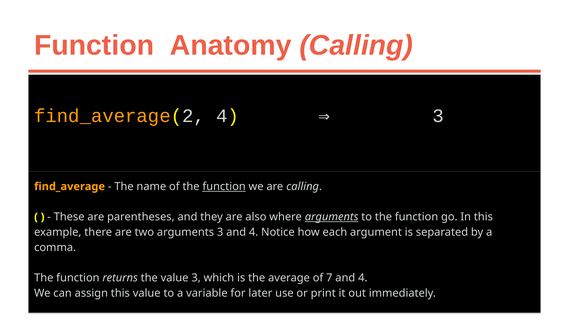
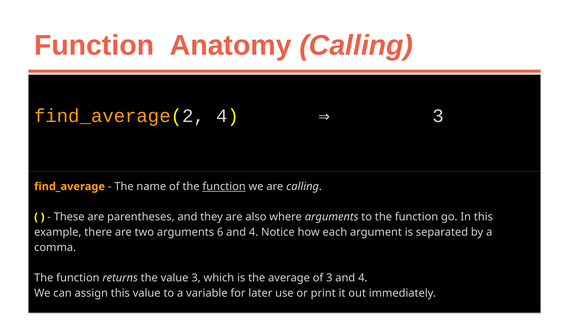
arguments underline: present -> none (332, 217)
arguments 3: 3 -> 6 (220, 232)
of 7: 7 -> 3 (329, 278)
